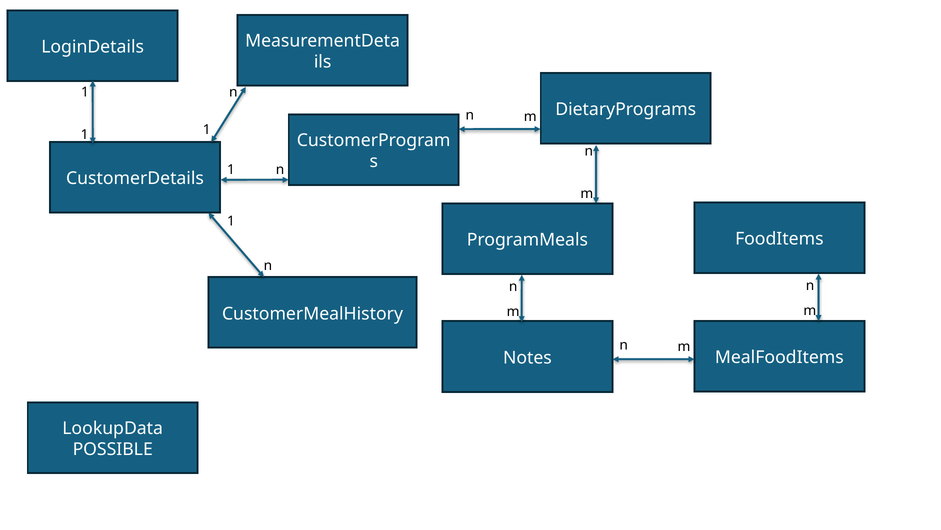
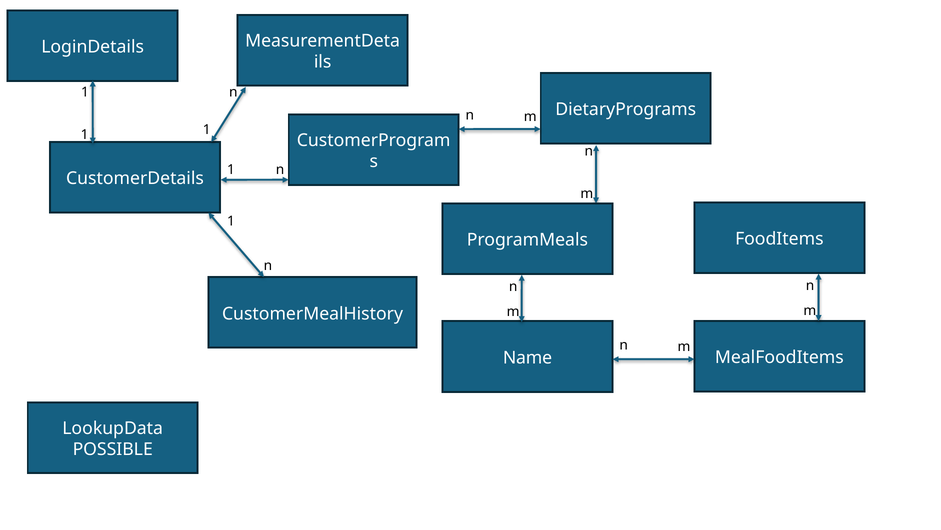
Notes: Notes -> Name (528, 357)
